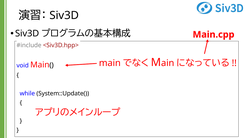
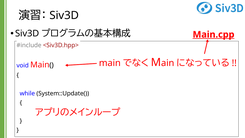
Main.cpp underline: none -> present (214, 34)
